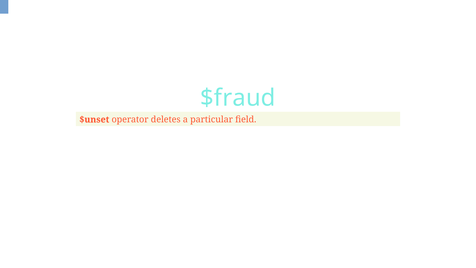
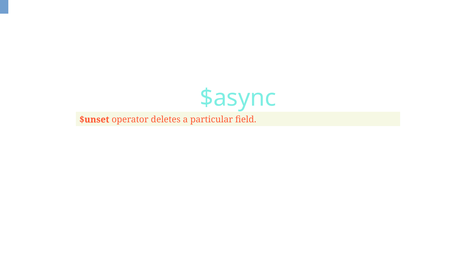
$fraud: $fraud -> $async (238, 98)
